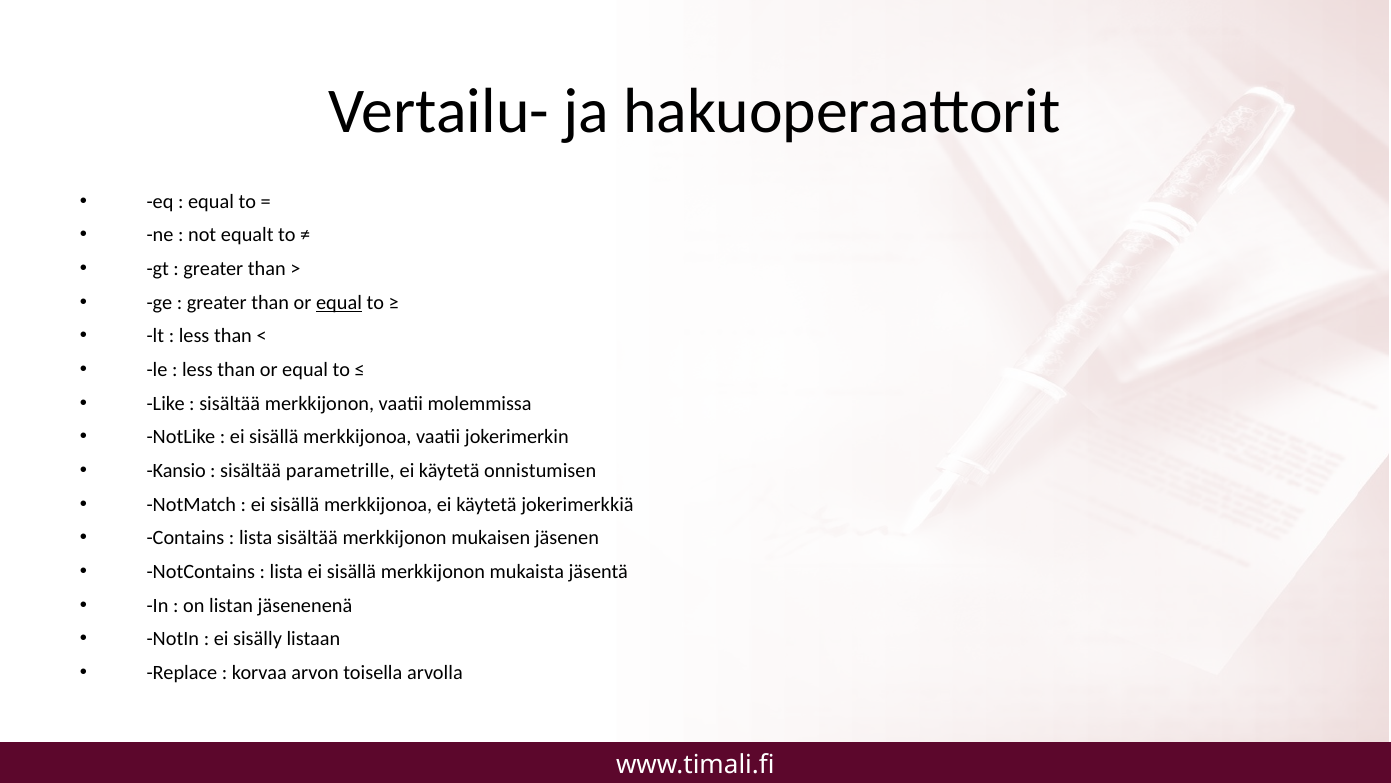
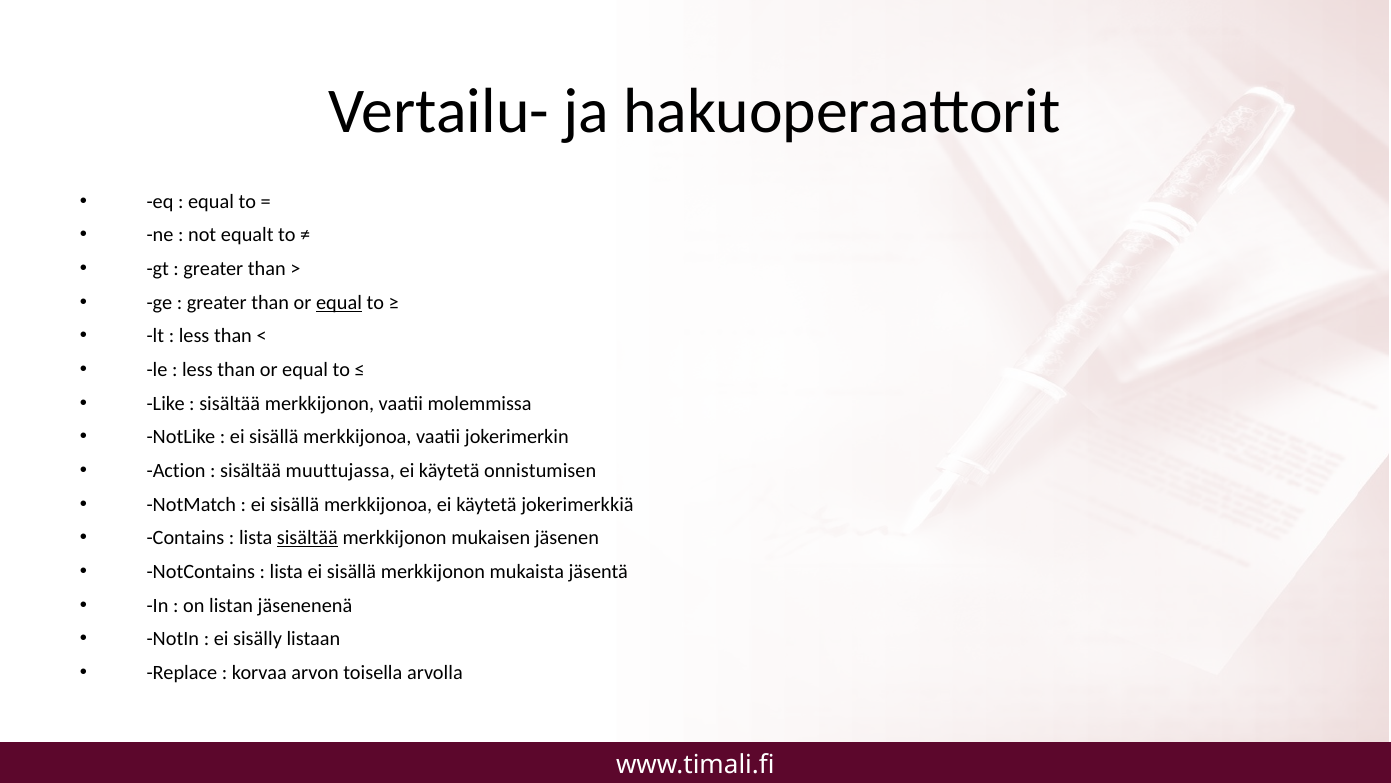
Kansio: Kansio -> Action (176, 470)
parametrille: parametrille -> muuttujassa (340, 470)
sisältää underline: none -> present (307, 538)
